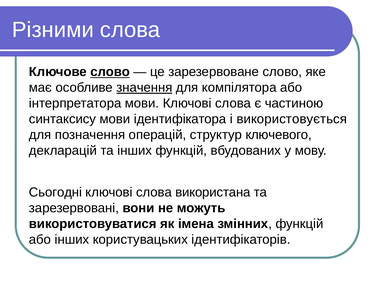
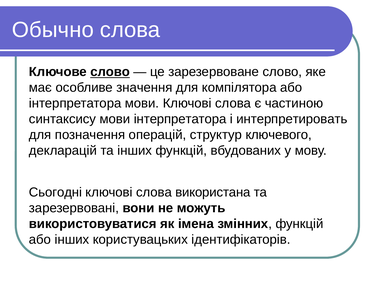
Різними: Різними -> Обычно (53, 30)
значення underline: present -> none (144, 88)
мови ідентифікатора: ідентифікатора -> інтерпретатора (180, 119)
використовується: використовується -> интерпретировать (292, 119)
